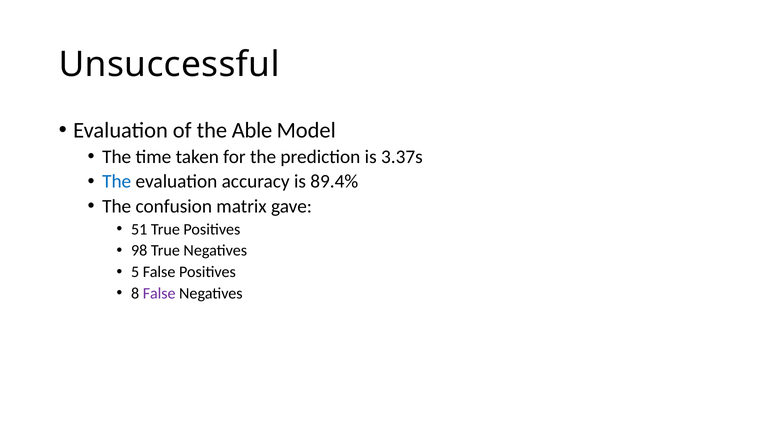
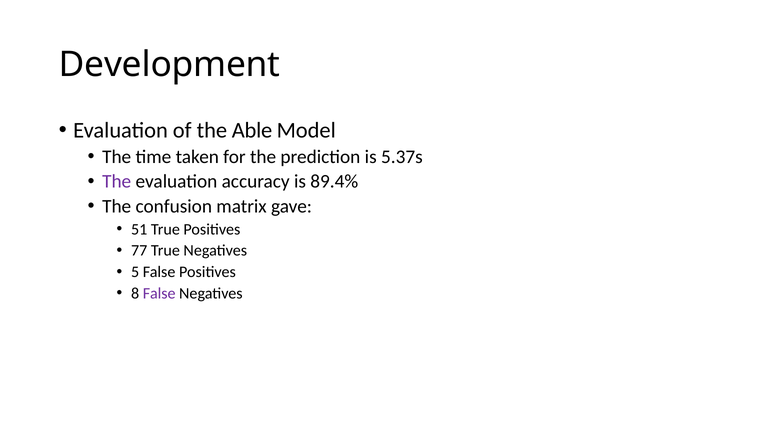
Unsuccessful: Unsuccessful -> Development (169, 65)
3.37s: 3.37s -> 5.37s (402, 157)
The colour: blue -> purple (117, 182)
98: 98 -> 77 (139, 251)
